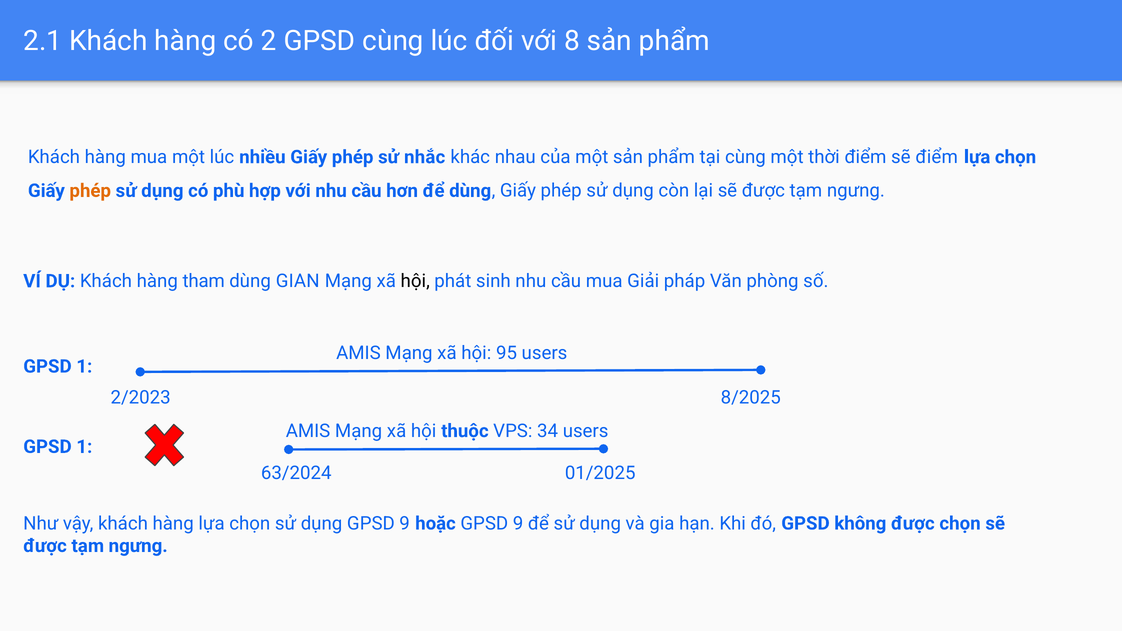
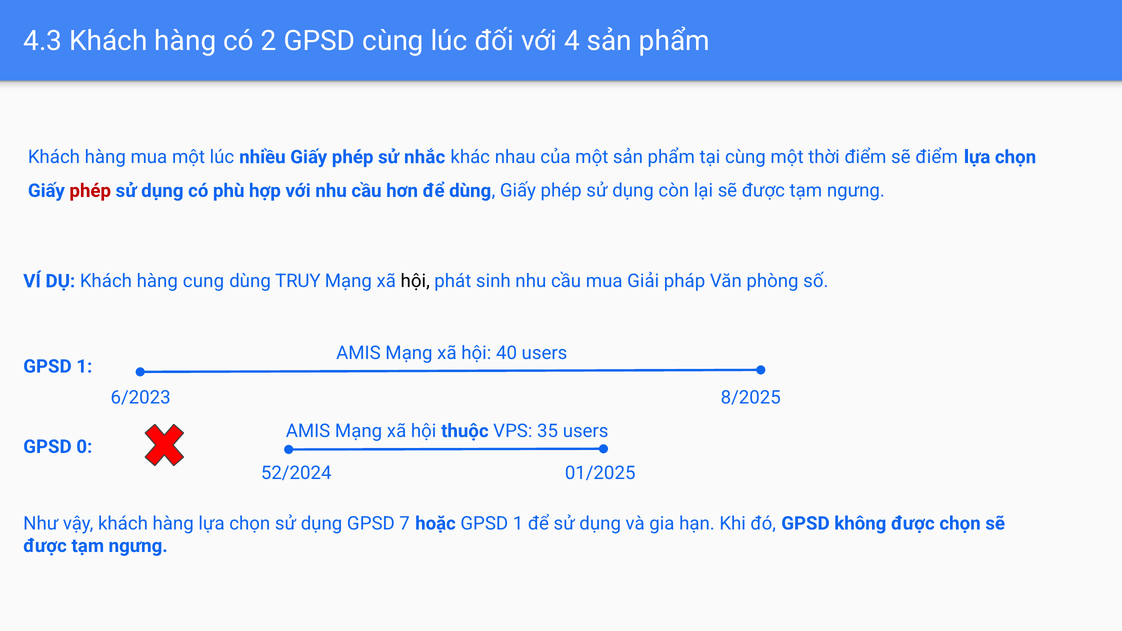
2.1: 2.1 -> 4.3 (43, 41)
8: 8 -> 4 (572, 41)
phép colour: orange -> red (90, 191)
tham: tham -> cung (204, 281)
GIAN: GIAN -> TRUY (298, 281)
95: 95 -> 40 (507, 353)
2/2023: 2/2023 -> 6/2023 (141, 398)
34: 34 -> 35 (548, 431)
1: 1 -> 0 (84, 447)
63/2024: 63/2024 -> 52/2024 (296, 473)
dụng GPSD 9: 9 -> 7 (405, 524)
hoặc GPSD 9: 9 -> 1 (518, 524)
